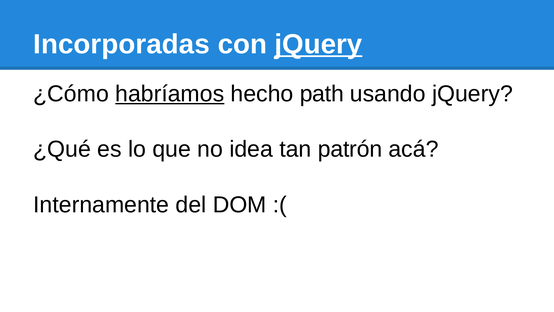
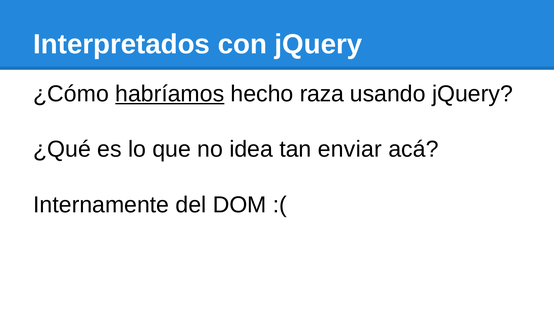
Incorporadas: Incorporadas -> Interpretados (122, 44)
jQuery underline: present -> none (318, 44)
path: path -> raza (322, 94)
patrón: patrón -> enviar (350, 149)
